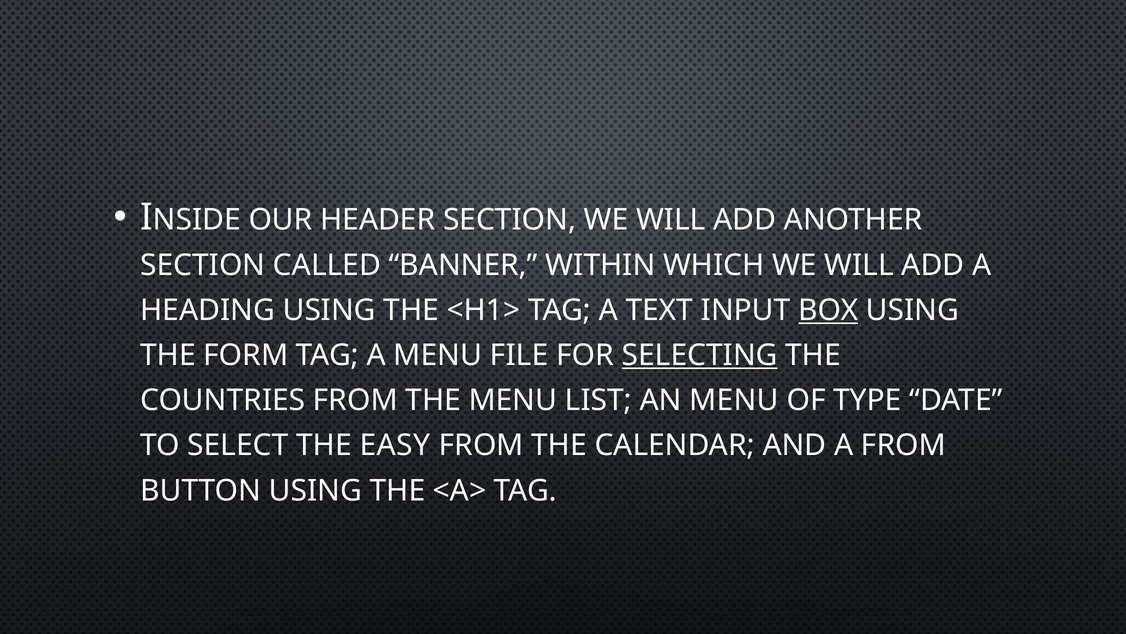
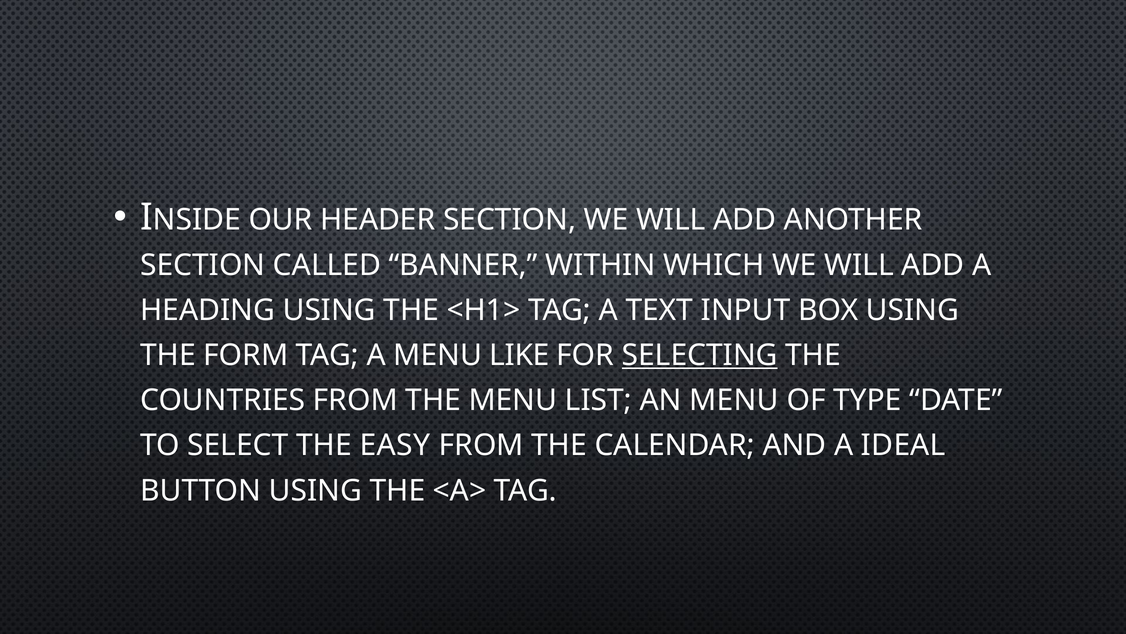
BOX underline: present -> none (828, 310)
FILE: FILE -> LIKE (519, 355)
A FROM: FROM -> IDEAL (903, 445)
